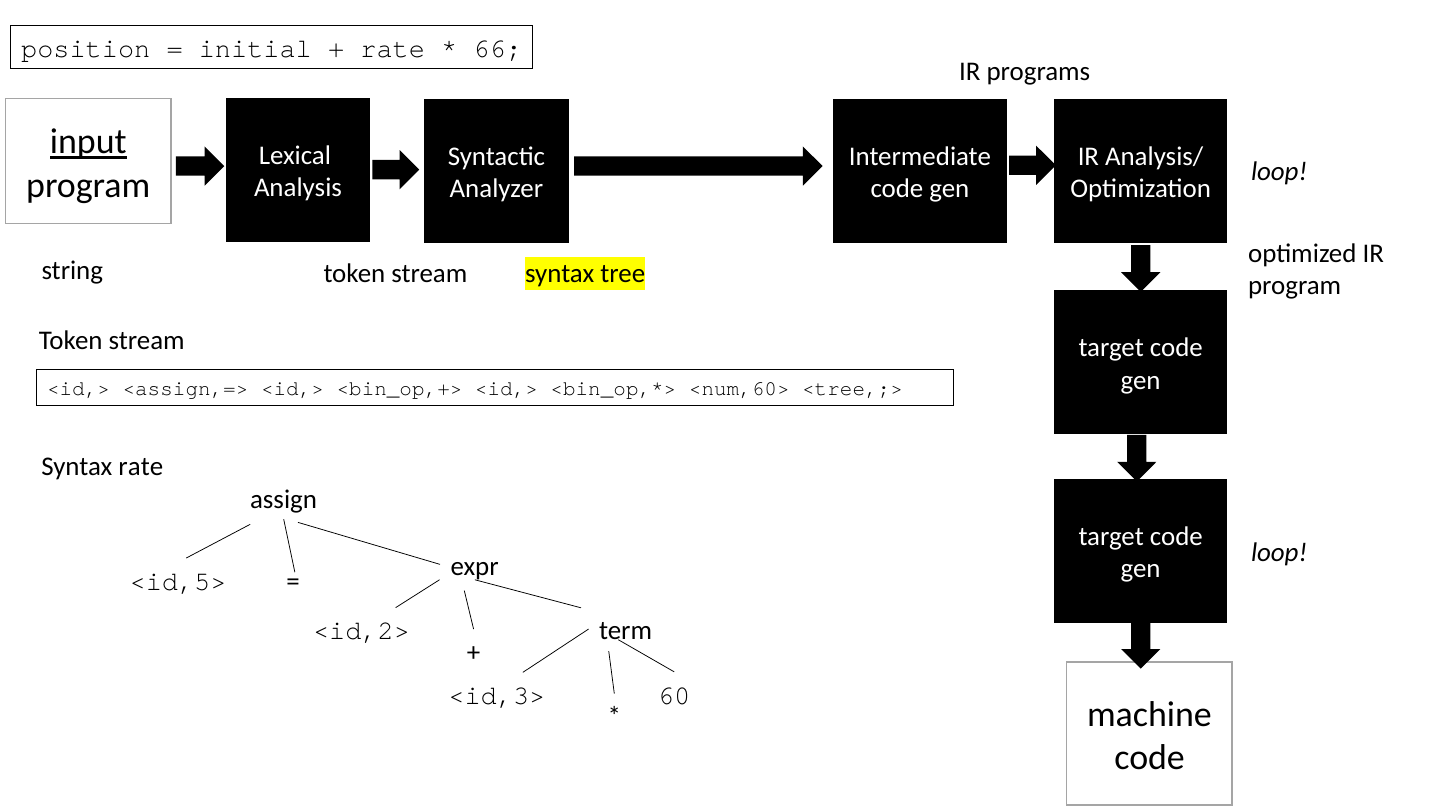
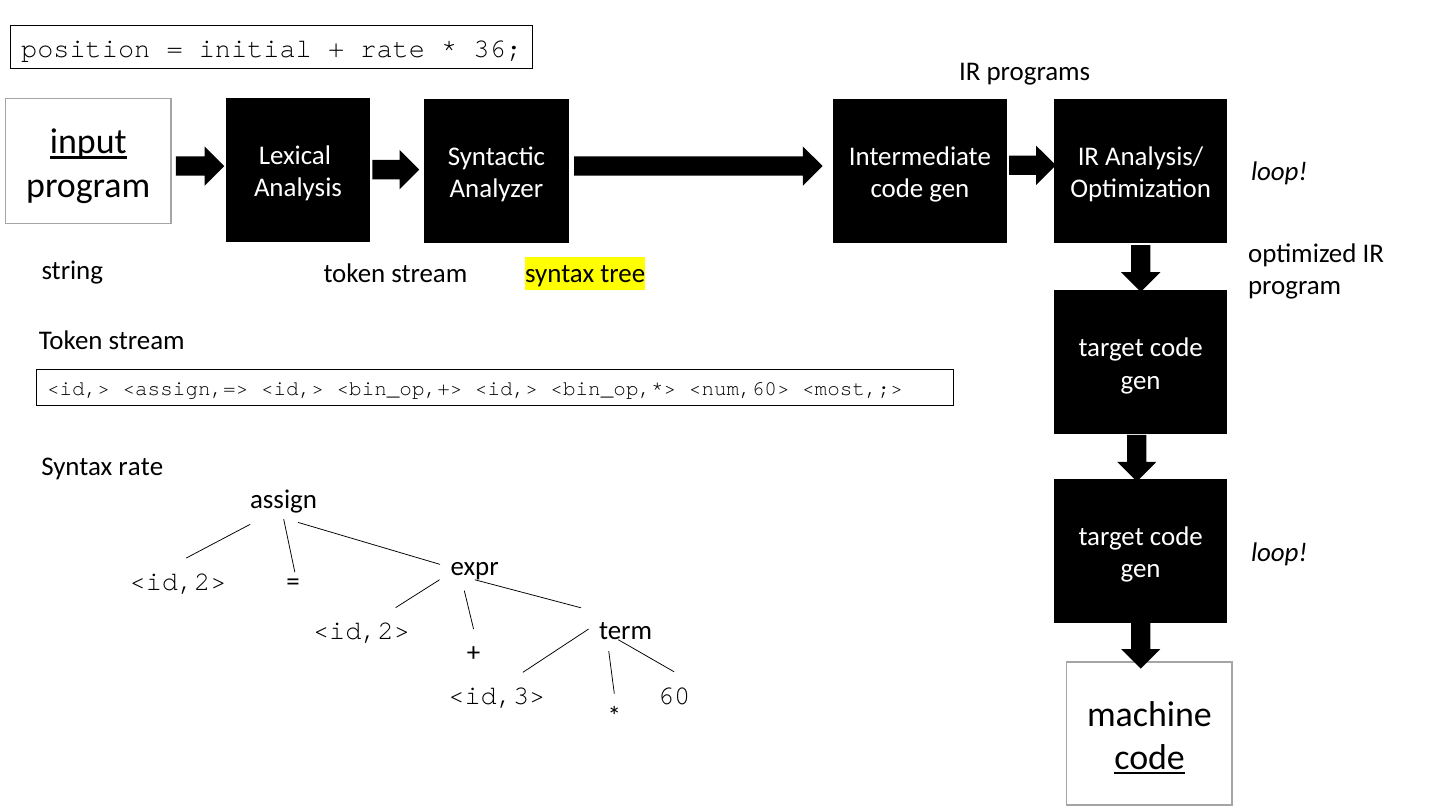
66: 66 -> 36 (498, 49)
<tree,;>: <tree,;> -> <most,;> (852, 389)
<id,5>: <id,5> -> <id,2> (178, 581)
code underline: none -> present (1150, 757)
